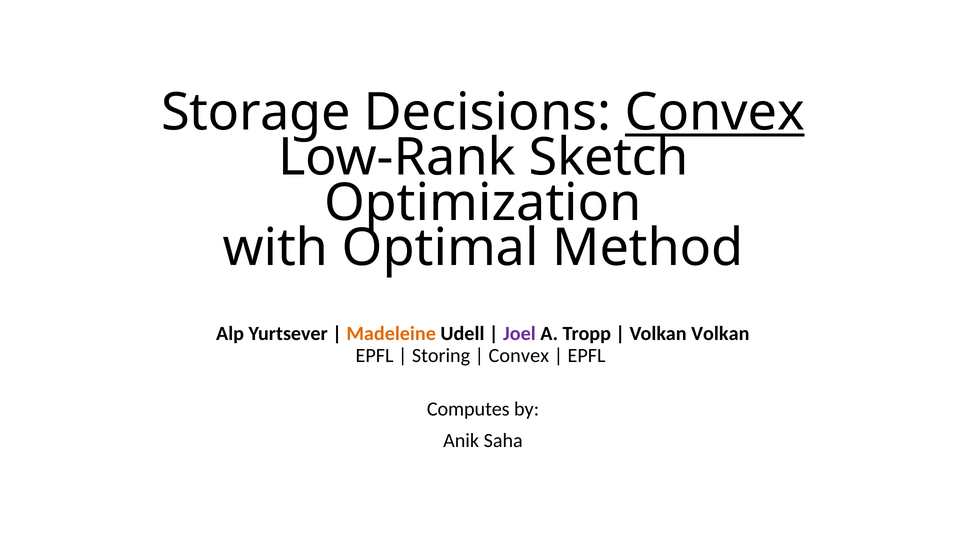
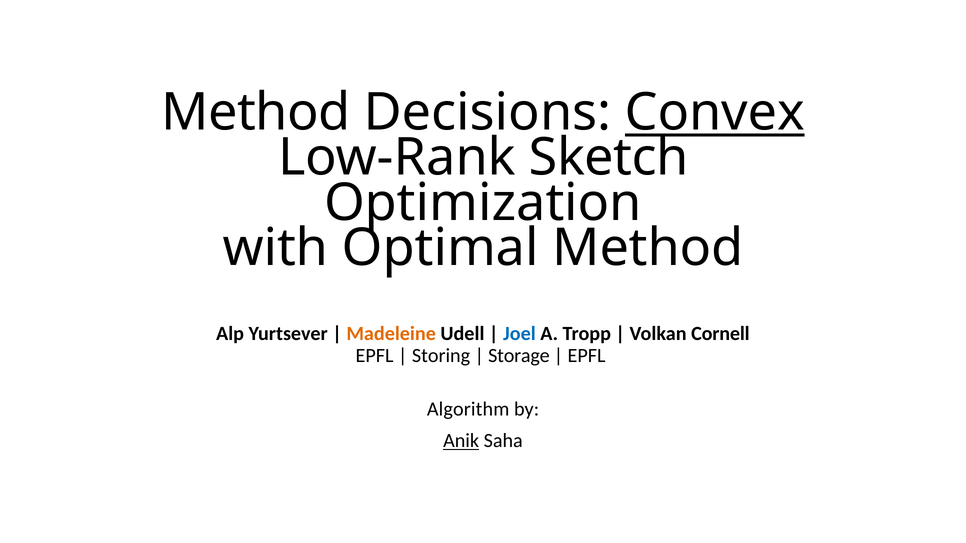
Storage: Storage -> Method (256, 113)
Joel colour: purple -> blue (519, 334)
Volkan Volkan: Volkan -> Cornell (720, 334)
Convex: Convex -> Storage (519, 356)
Computes: Computes -> Algorithm (468, 409)
Anik underline: none -> present (461, 441)
